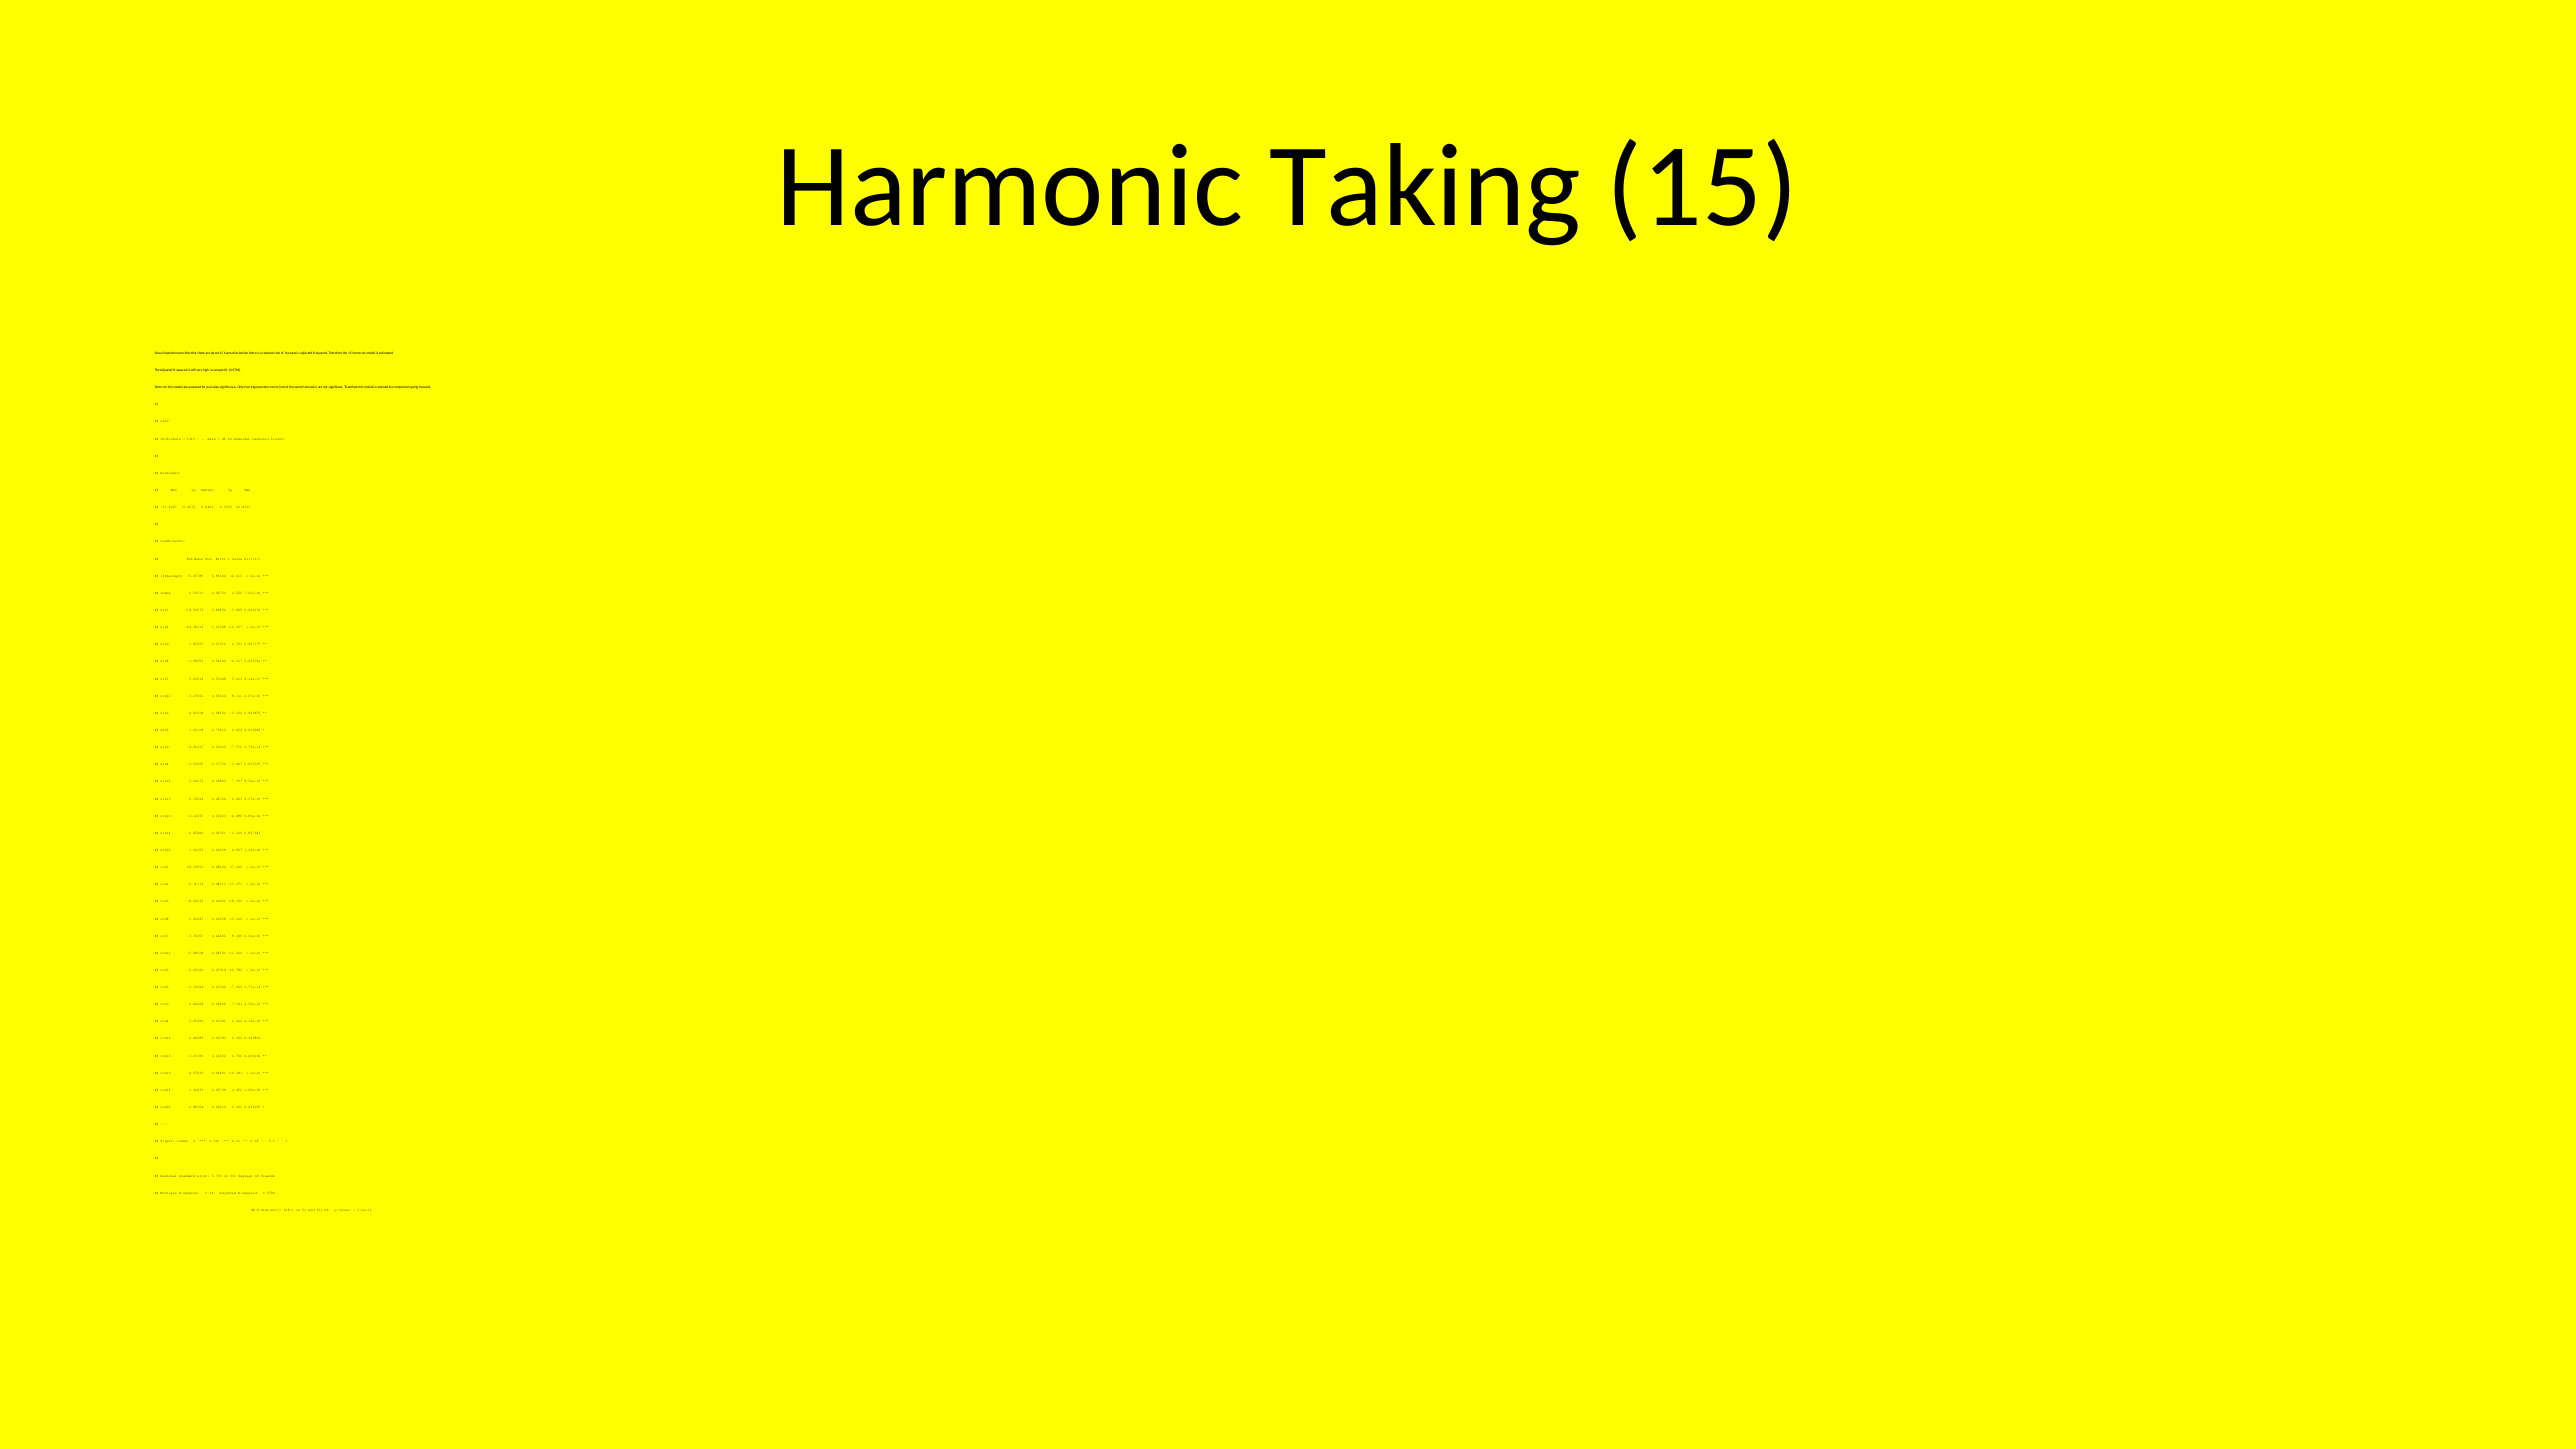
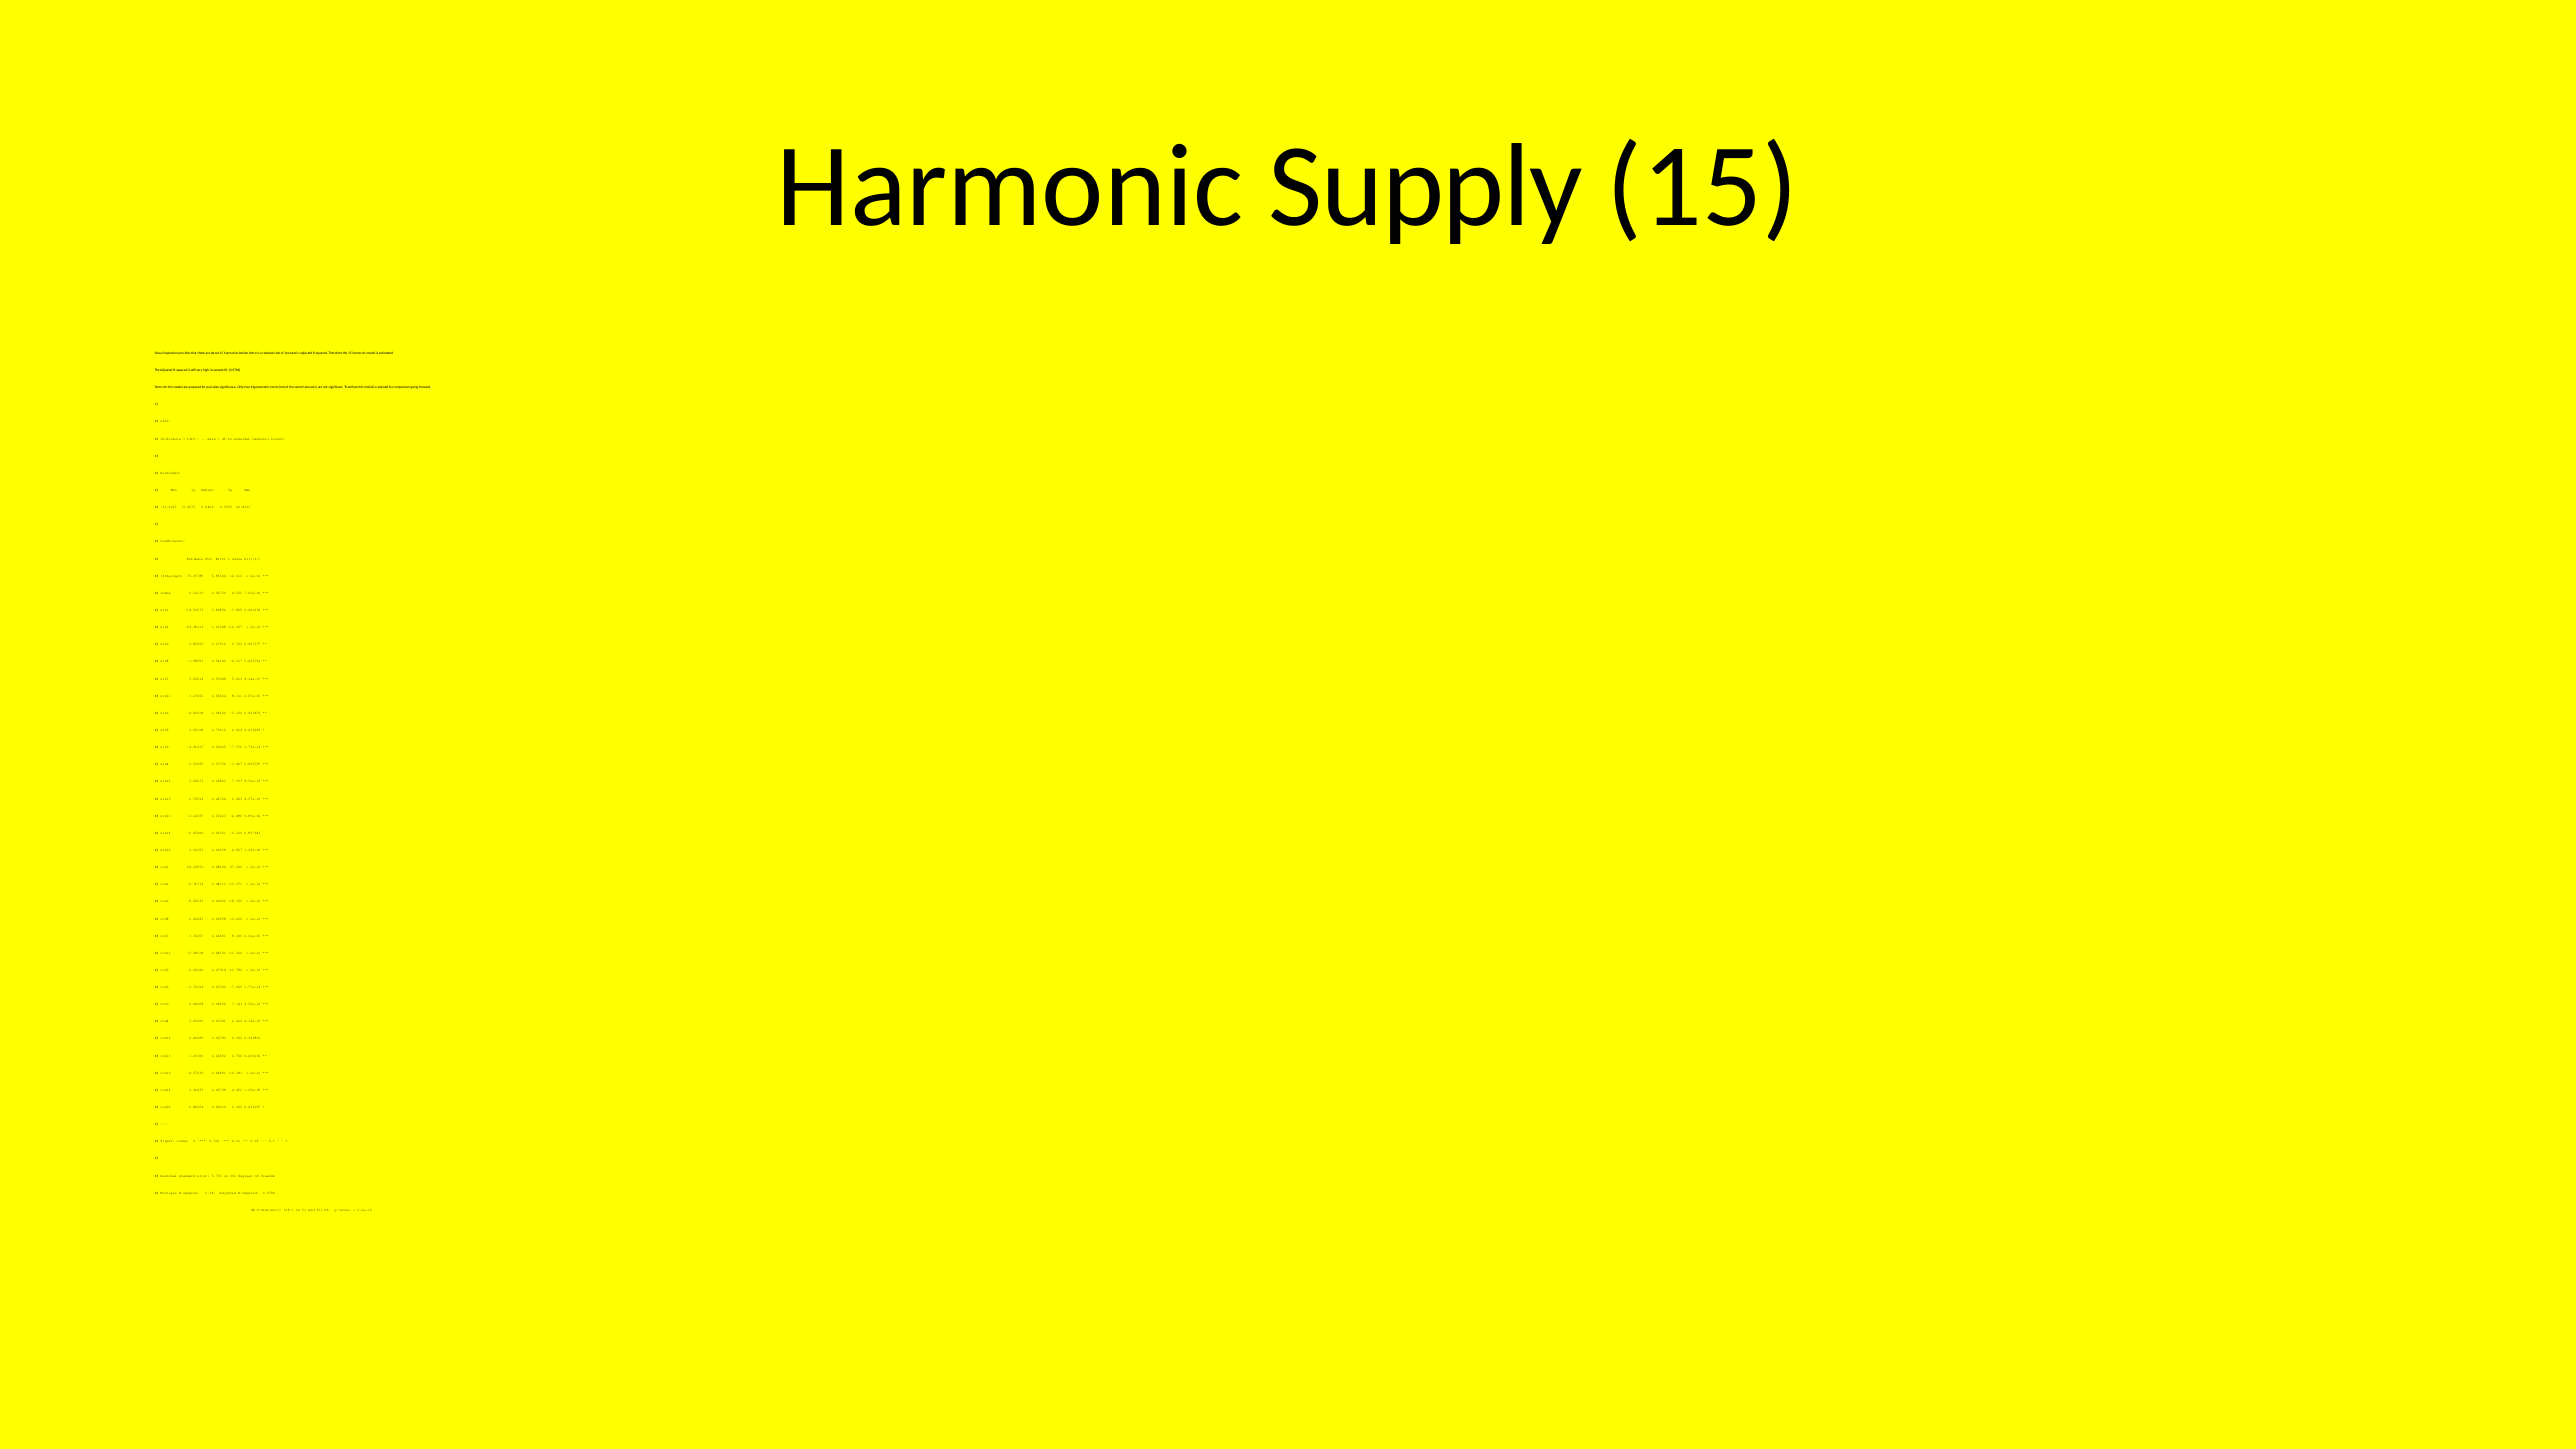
Taking: Taking -> Supply (1426, 187)
